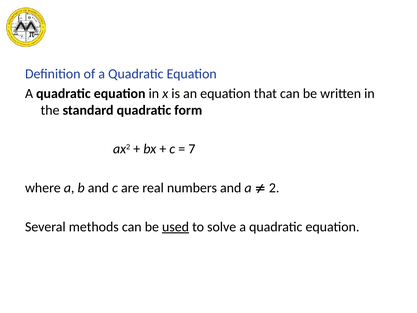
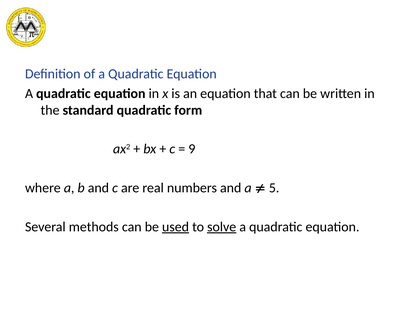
7: 7 -> 9 (192, 149)
2: 2 -> 5 (274, 188)
solve underline: none -> present (222, 227)
